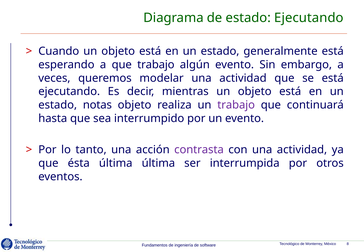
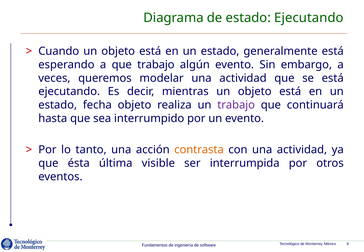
notas: notas -> fecha (97, 105)
contrasta colour: purple -> orange (199, 150)
última última: última -> visible (158, 163)
